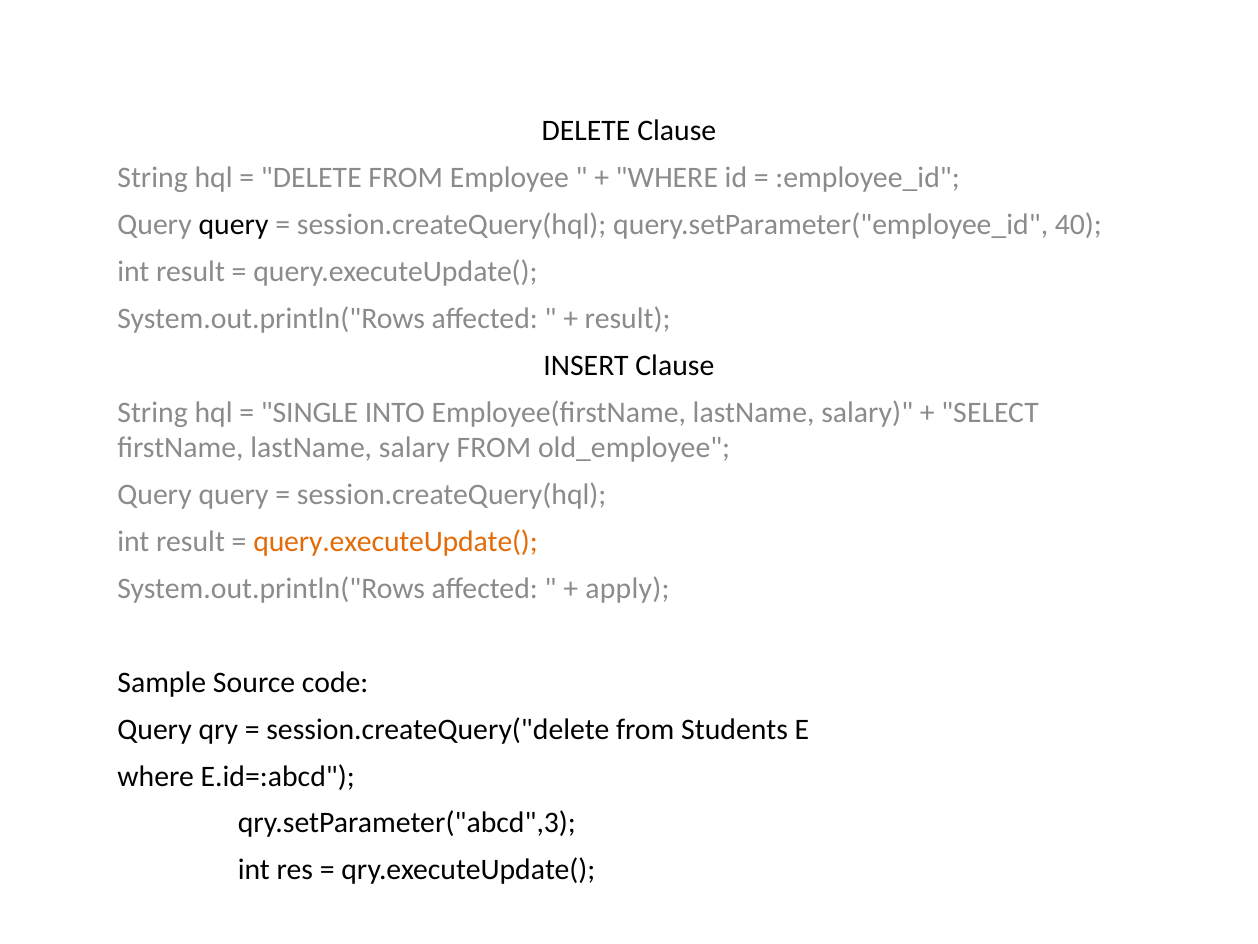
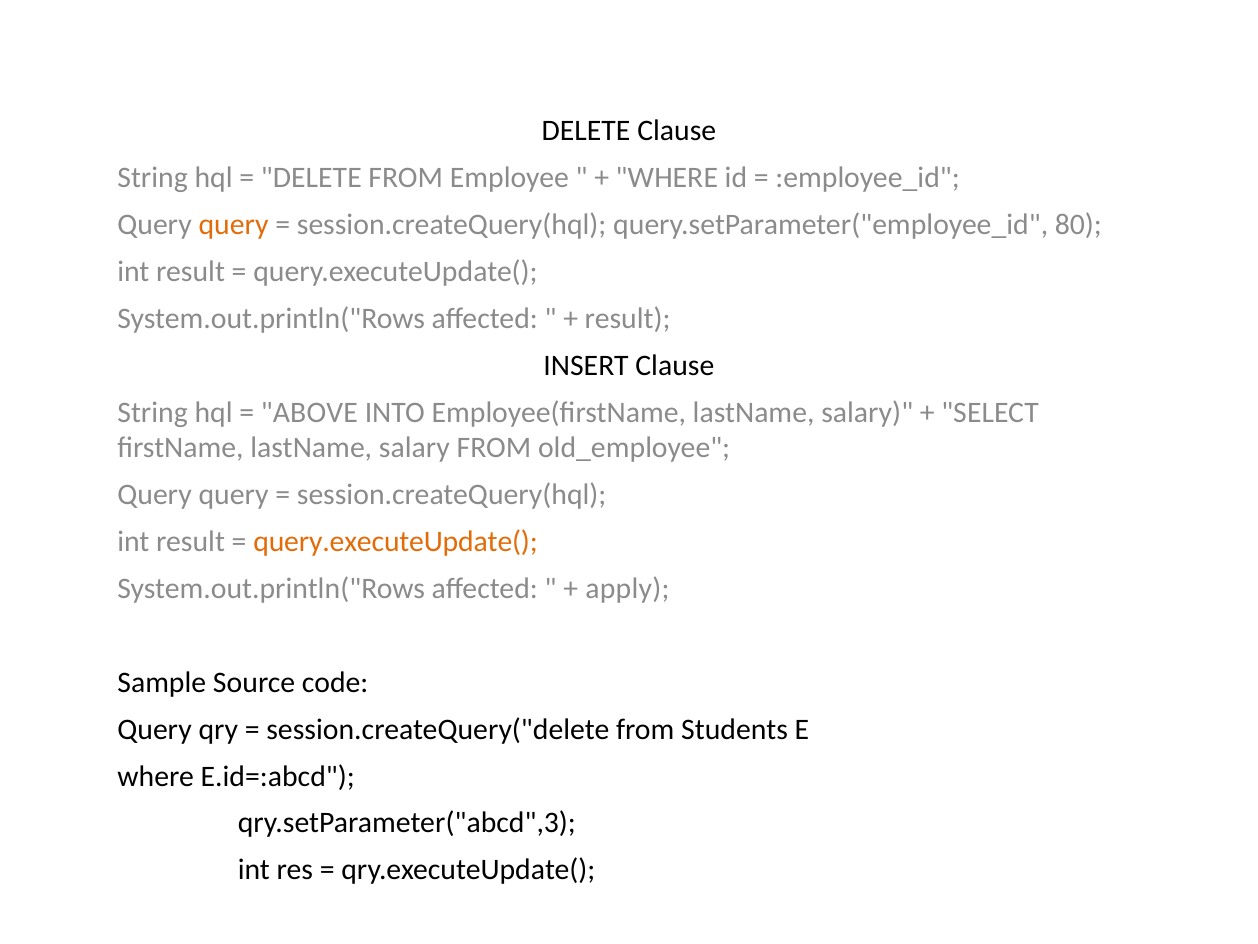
query colour: black -> orange (234, 225)
40: 40 -> 80 (1078, 225)
SINGLE: SINGLE -> ABOVE (309, 412)
